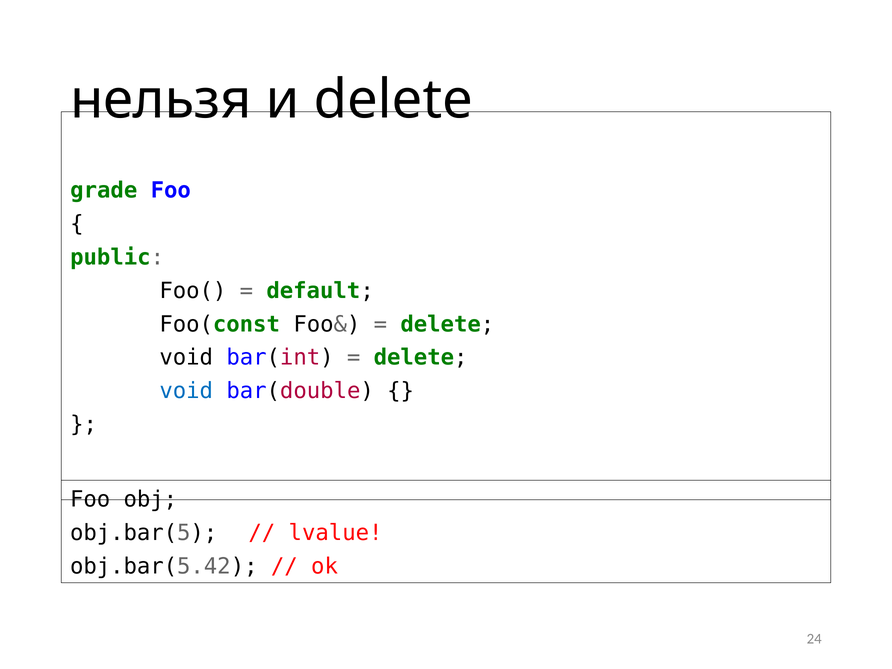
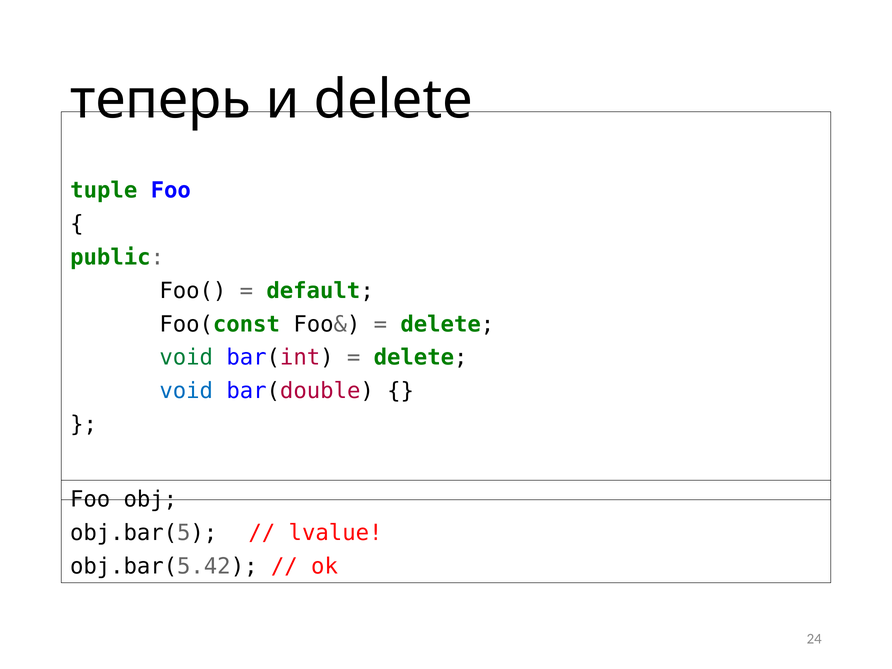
нельзя: нельзя -> теперь (161, 100)
grade: grade -> tuple (104, 190)
void colour: black -> green (186, 358)
